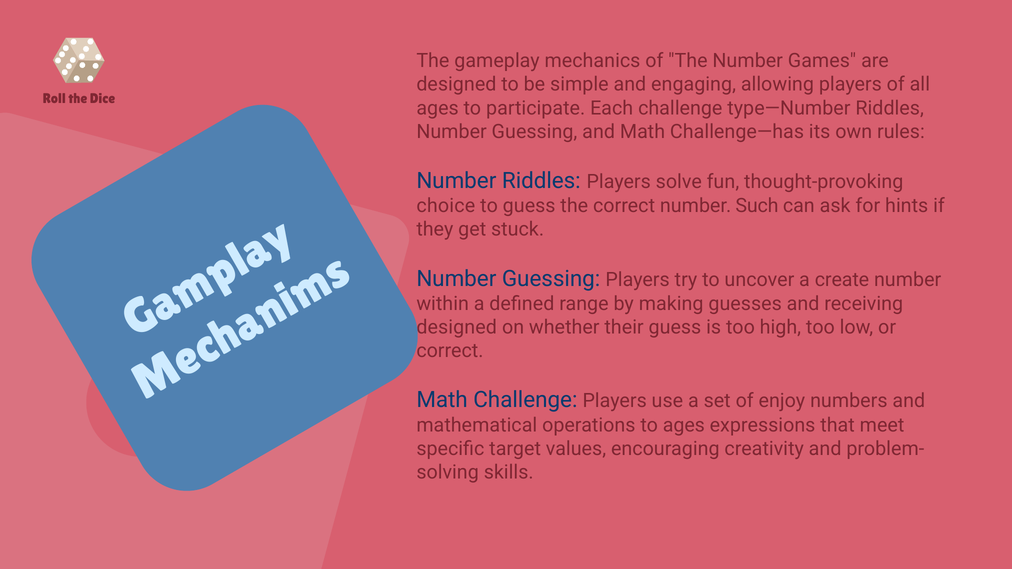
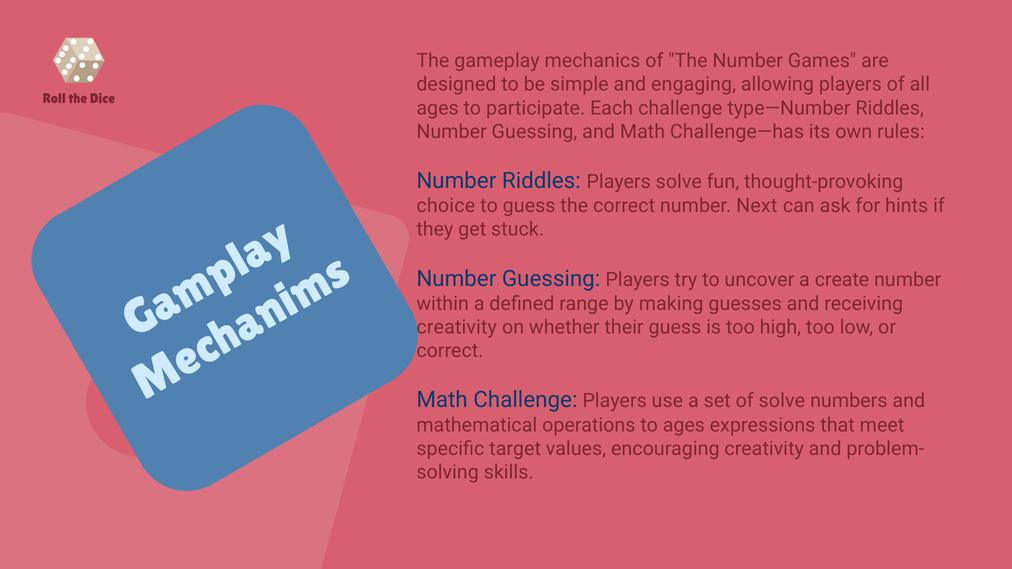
Such: Such -> Next (757, 206)
designed: designed -> creativity (457, 327)
of enjoy: enjoy -> solve (782, 401)
